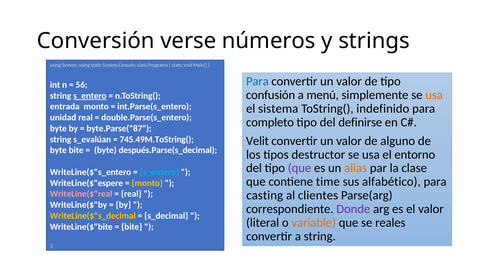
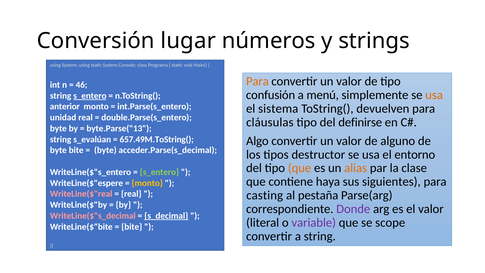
verse: verse -> lugar (188, 41)
Para colour: blue -> orange (257, 81)
56: 56 -> 46 (82, 85)
entrada: entrada -> anterior (65, 107)
indefinido: indefinido -> devuelven (383, 108)
completo: completo -> cláusulas (270, 122)
byte.Parse("87: byte.Parse("87 -> byte.Parse("13 (119, 128)
745.49M.ToString(: 745.49M.ToString( -> 657.49M.ToString( (157, 139)
Velit: Velit -> Algo (257, 141)
después.Parse(s_decimal: después.Parse(s_decimal -> acceder.Parse(s_decimal (168, 150)
que colour: purple -> orange (300, 168)
s_entero colour: light blue -> light green (159, 172)
time: time -> haya (328, 182)
alfabético: alfabético -> siguientes (391, 182)
clientes: clientes -> pestaña (318, 195)
WriteLine($"s_decimal colour: yellow -> pink (93, 216)
s_decimal underline: none -> present (166, 216)
variable colour: orange -> purple (314, 223)
reales: reales -> scope (390, 223)
